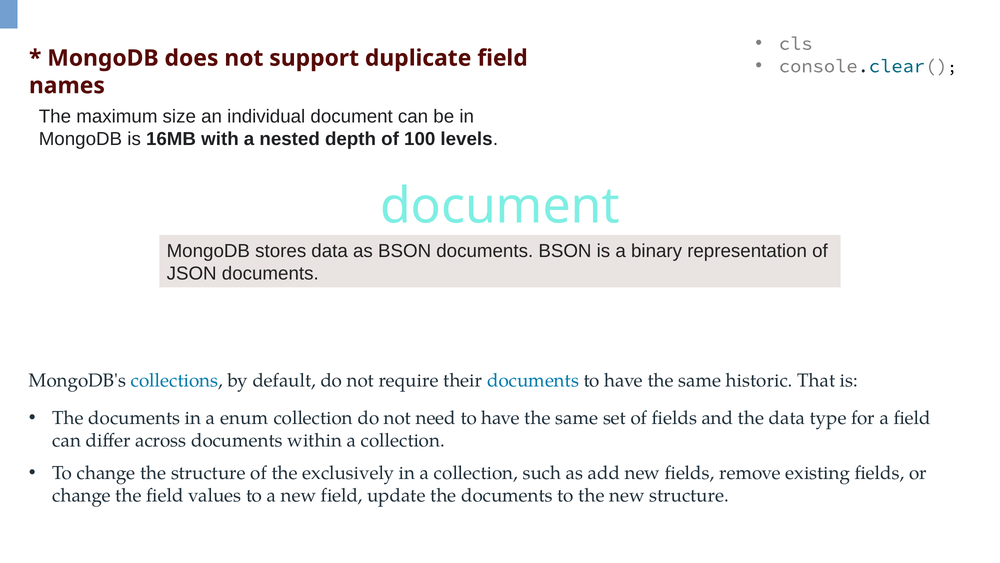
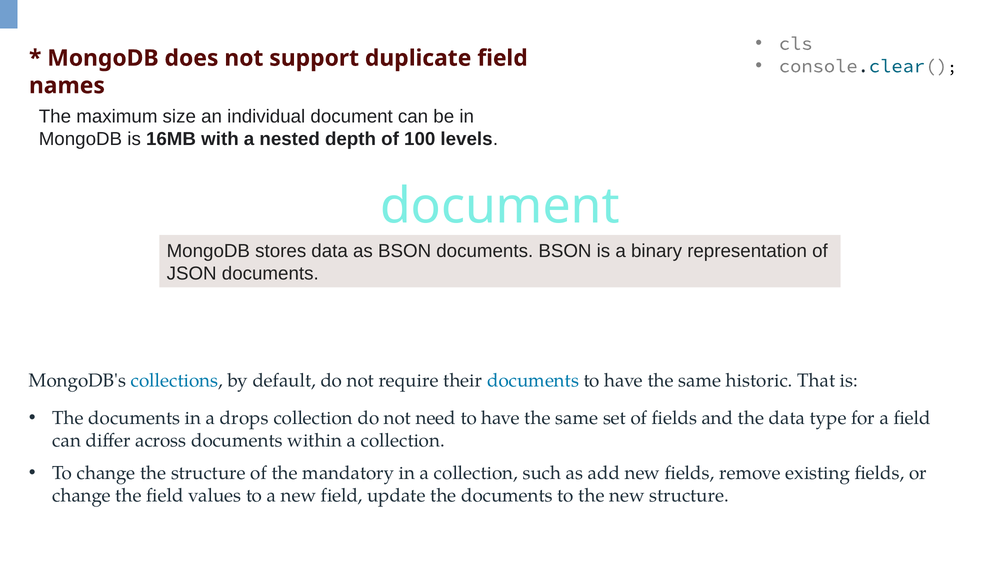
enum: enum -> drops (244, 418)
exclusively: exclusively -> mandatory (348, 473)
